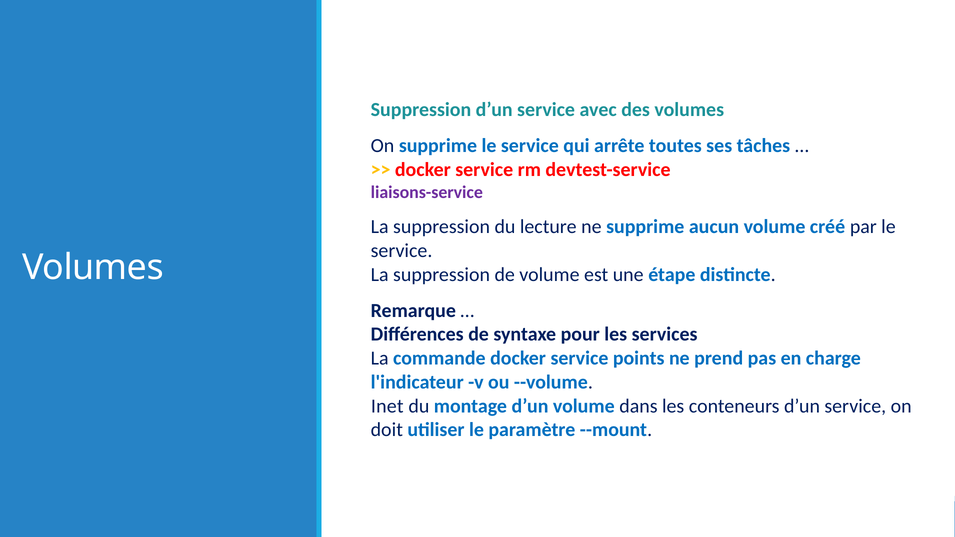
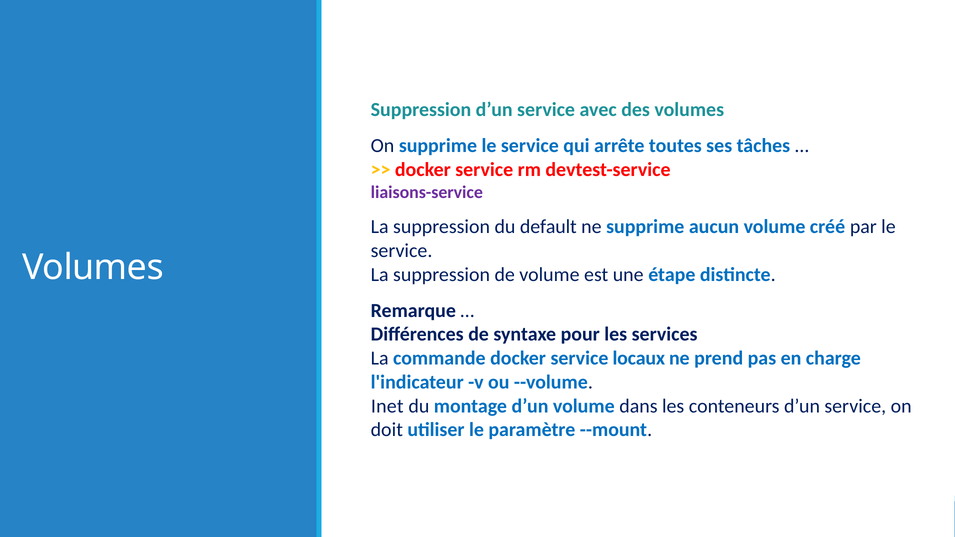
lecture: lecture -> default (548, 227)
points: points -> locaux (639, 358)
